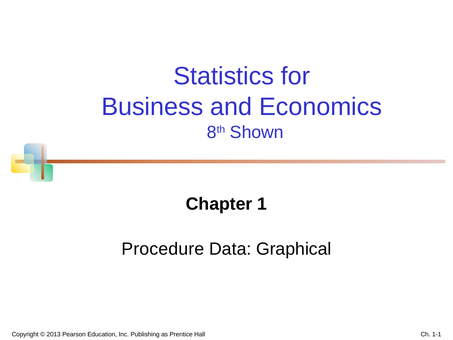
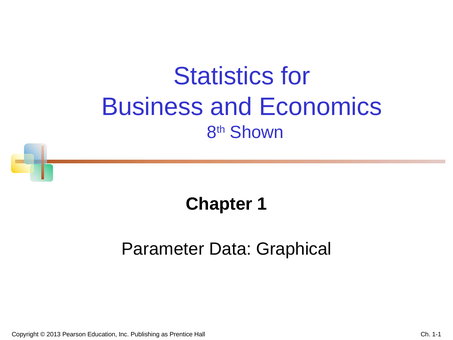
Procedure: Procedure -> Parameter (163, 249)
